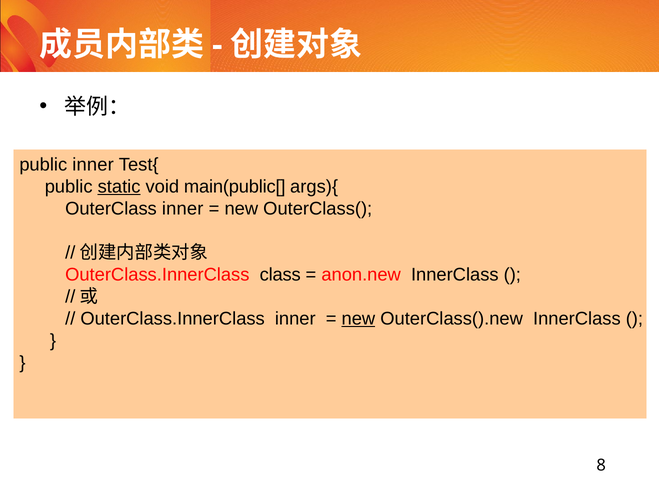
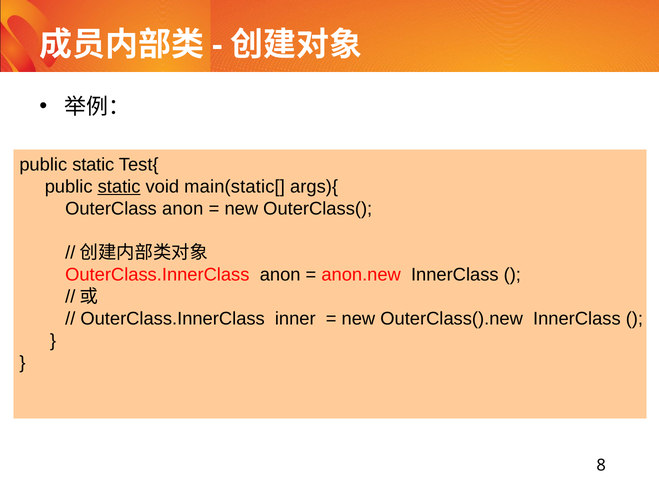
inner: inner -> static (93, 165)
main(public[: main(public[ -> main(static[ (235, 187)
OuterClass inner: inner -> anon (183, 209)
OuterClass.InnerClass class: class -> anon (280, 275)
new underline: present -> none (358, 319)
